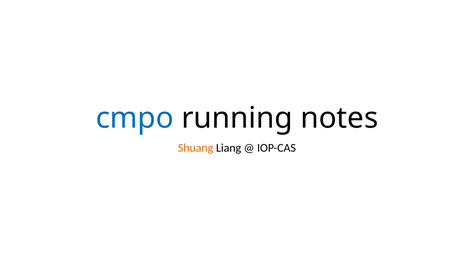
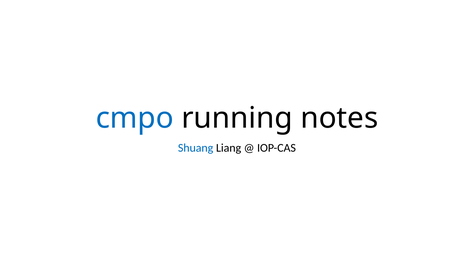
Shuang colour: orange -> blue (196, 148)
